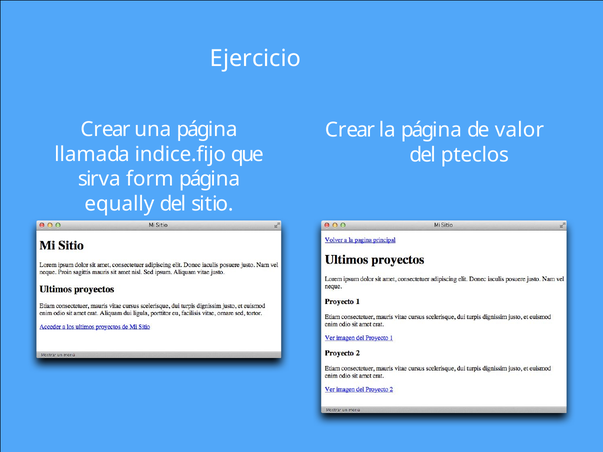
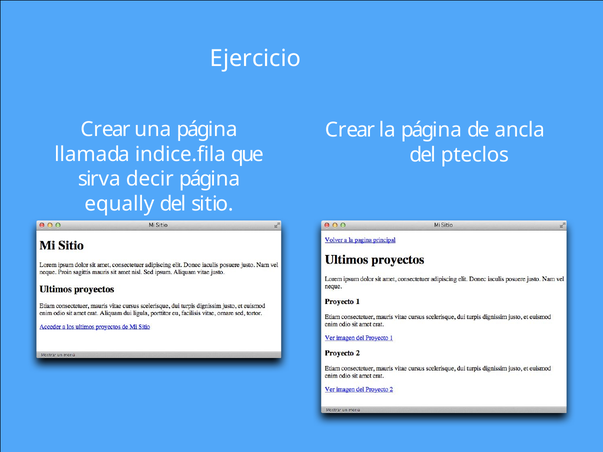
valor: valor -> ancla (520, 130)
indice.fijo: indice.fijo -> indice.fila (180, 154)
form: form -> decir (150, 179)
